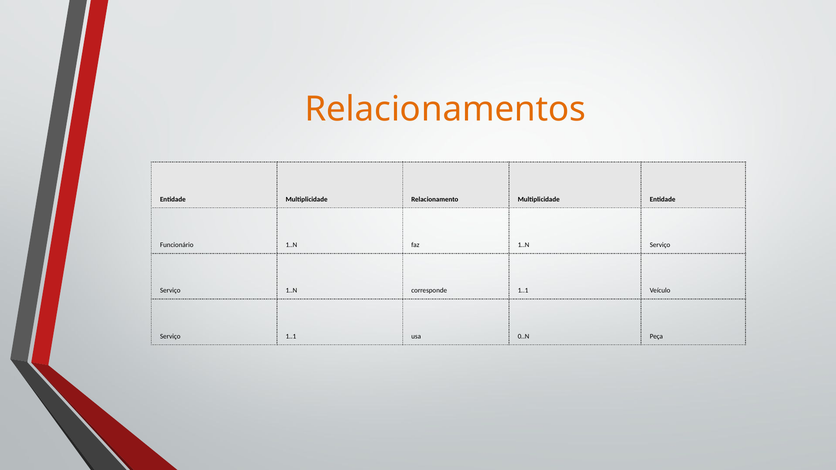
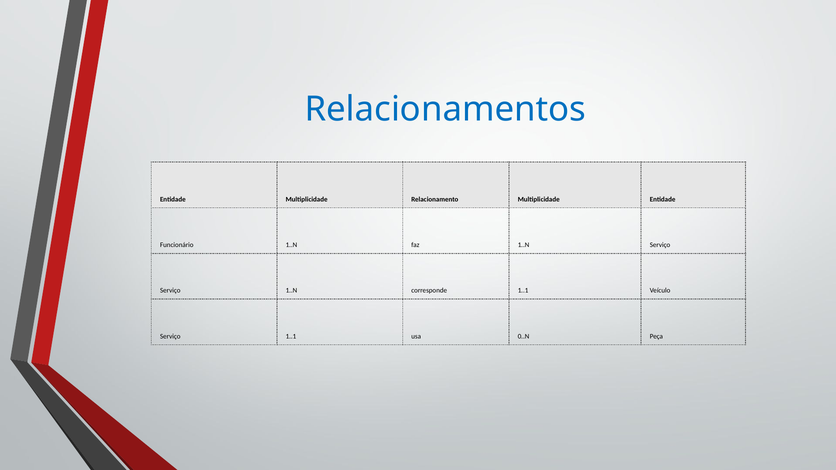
Relacionamentos colour: orange -> blue (445, 110)
